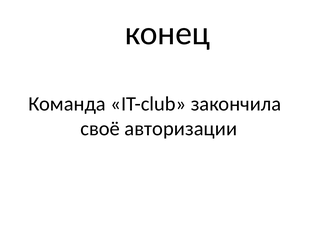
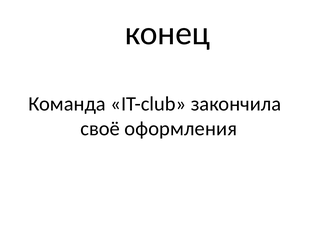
авторизации: авторизации -> оформления (181, 129)
